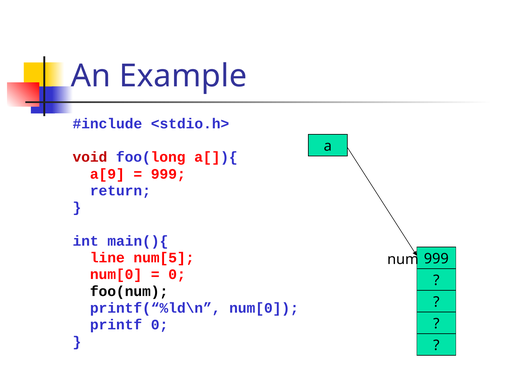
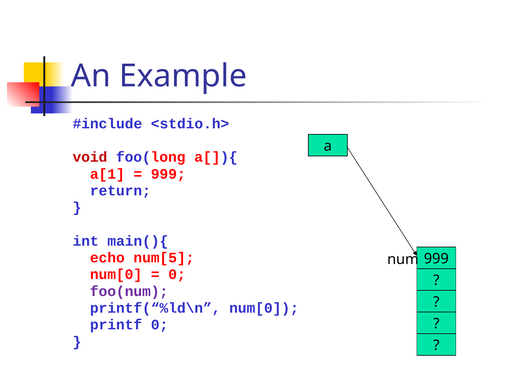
a[9: a[9 -> a[1 (107, 174)
line: line -> echo (107, 258)
foo(num colour: black -> purple (129, 292)
